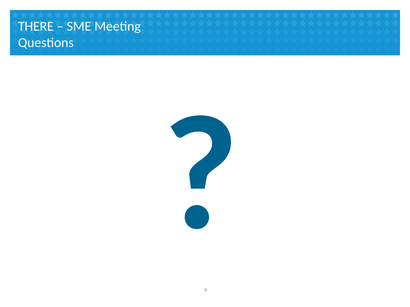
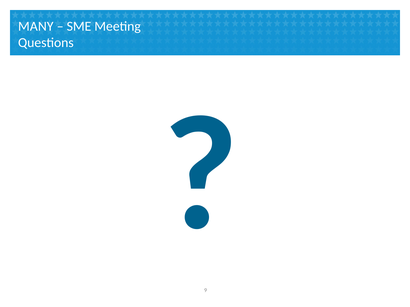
THERE: THERE -> MANY (36, 26)
